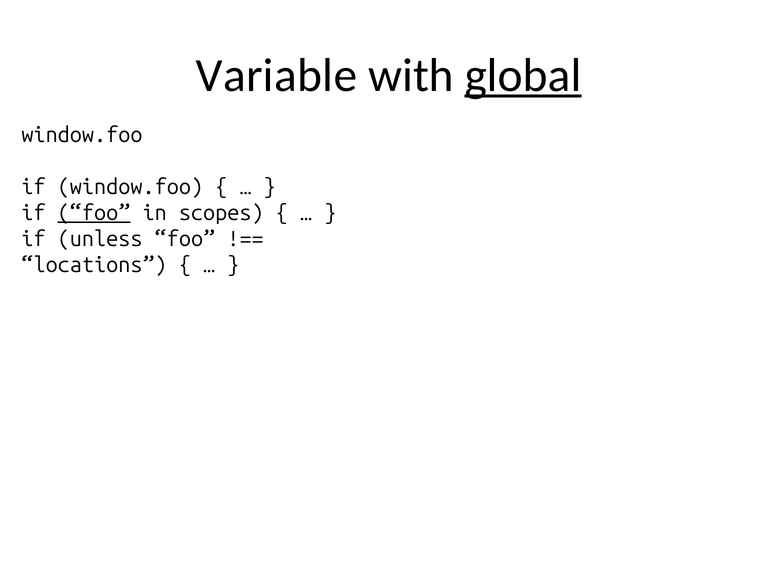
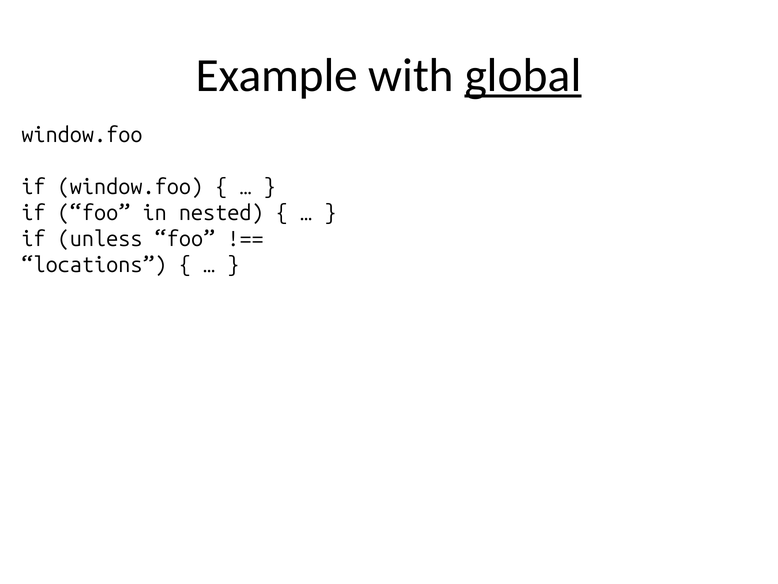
Variable: Variable -> Example (277, 75)
foo underline: present -> none (94, 213)
scopes: scopes -> nested (221, 213)
